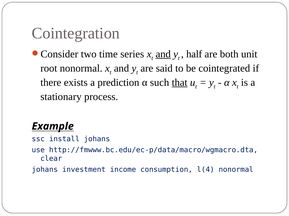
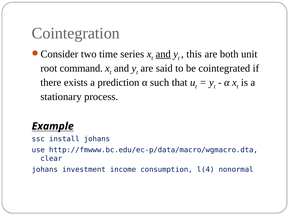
half: half -> this (194, 54)
root nonormal: nonormal -> command (81, 68)
that underline: present -> none (180, 83)
